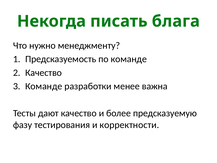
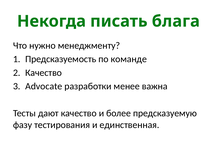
Команде: Команде -> Advocate (44, 86)
корректности: корректности -> единственная (129, 125)
